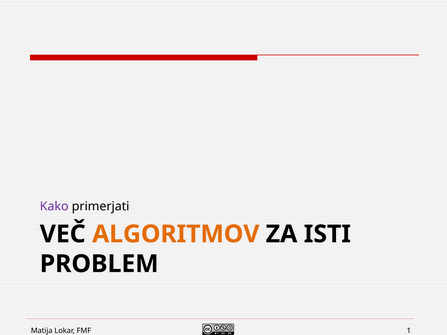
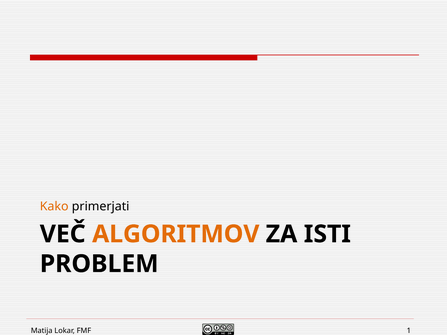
Kako colour: purple -> orange (54, 207)
